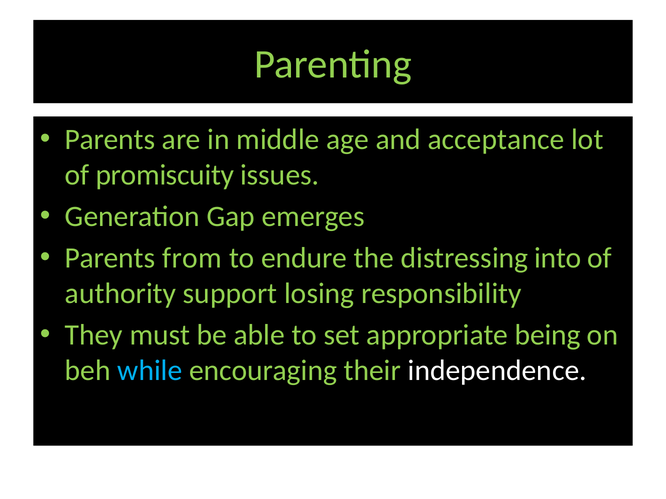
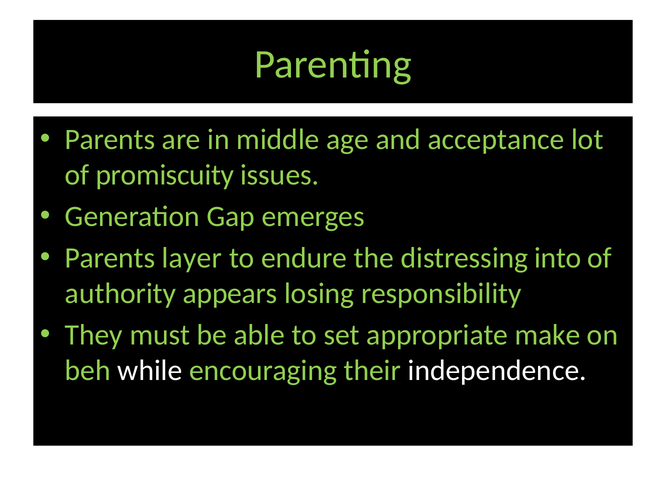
from: from -> layer (192, 258)
support: support -> appears (230, 294)
being: being -> make (548, 335)
while colour: light blue -> white (150, 371)
